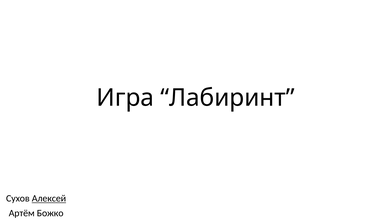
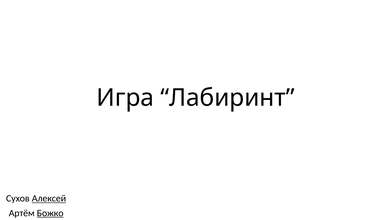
Божко underline: none -> present (50, 213)
